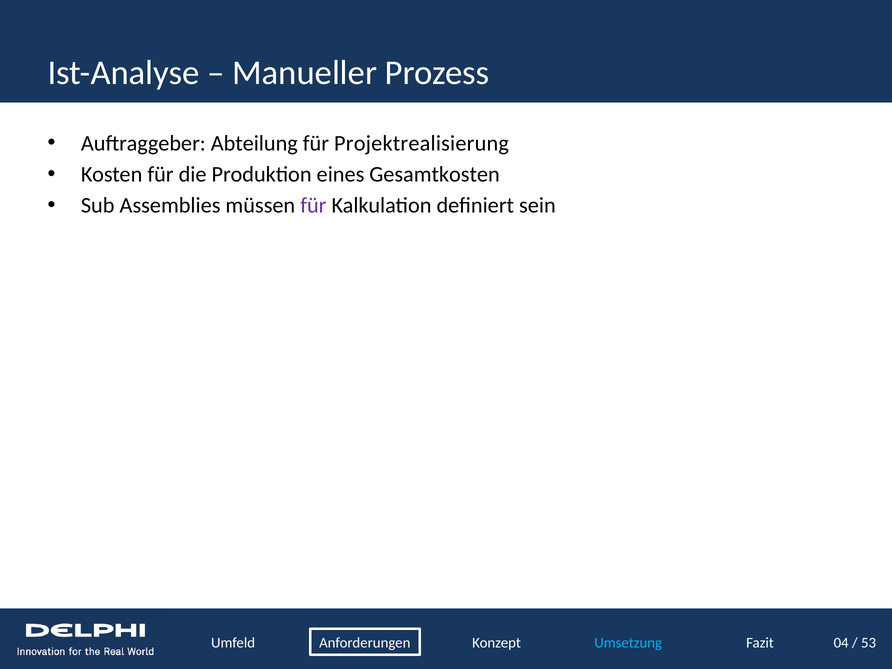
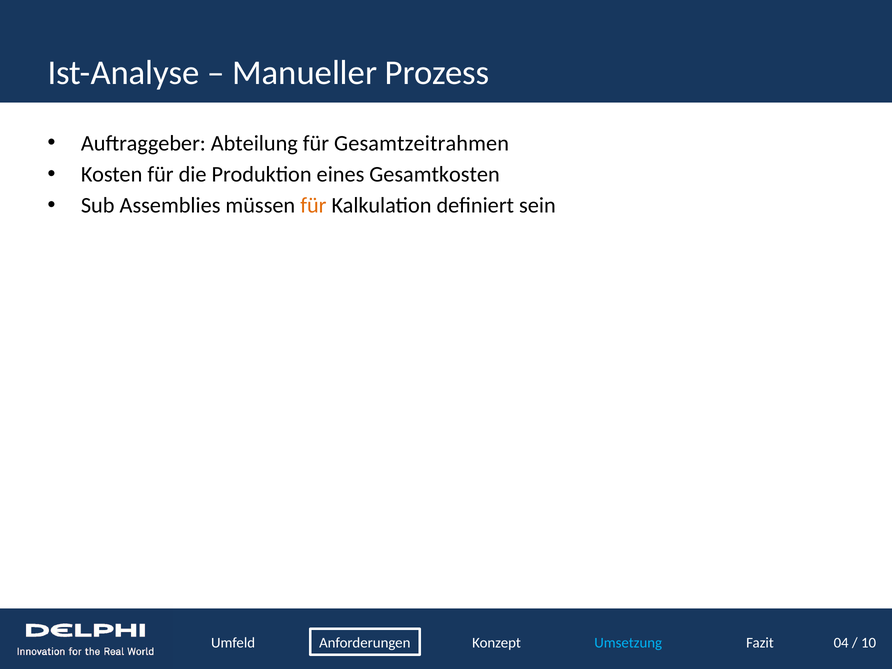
Projektrealisierung: Projektrealisierung -> Gesamtzeitrahmen (422, 143)
für colour: purple -> orange (313, 206)
53: 53 -> 10 (869, 643)
